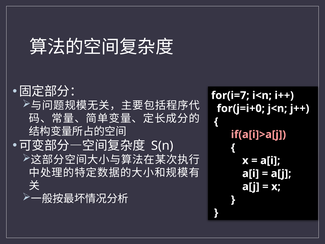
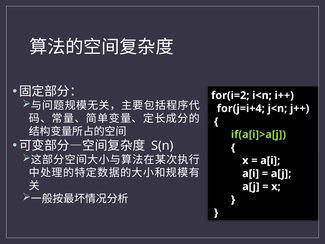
for(i=7: for(i=7 -> for(i=2 (230, 95)
for(j=i+0: for(j=i+0 -> for(j=i+4 (241, 108)
if(a[i]>a[j colour: pink -> light green (258, 134)
